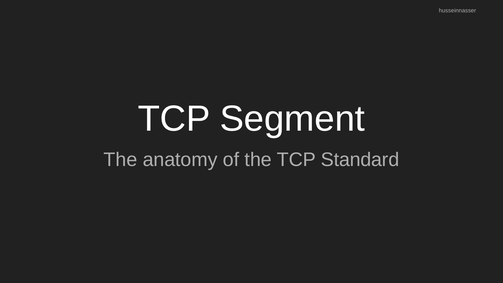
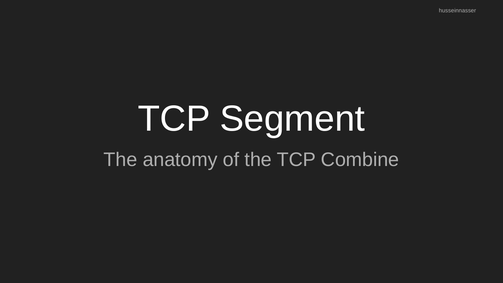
Standard: Standard -> Combine (360, 160)
